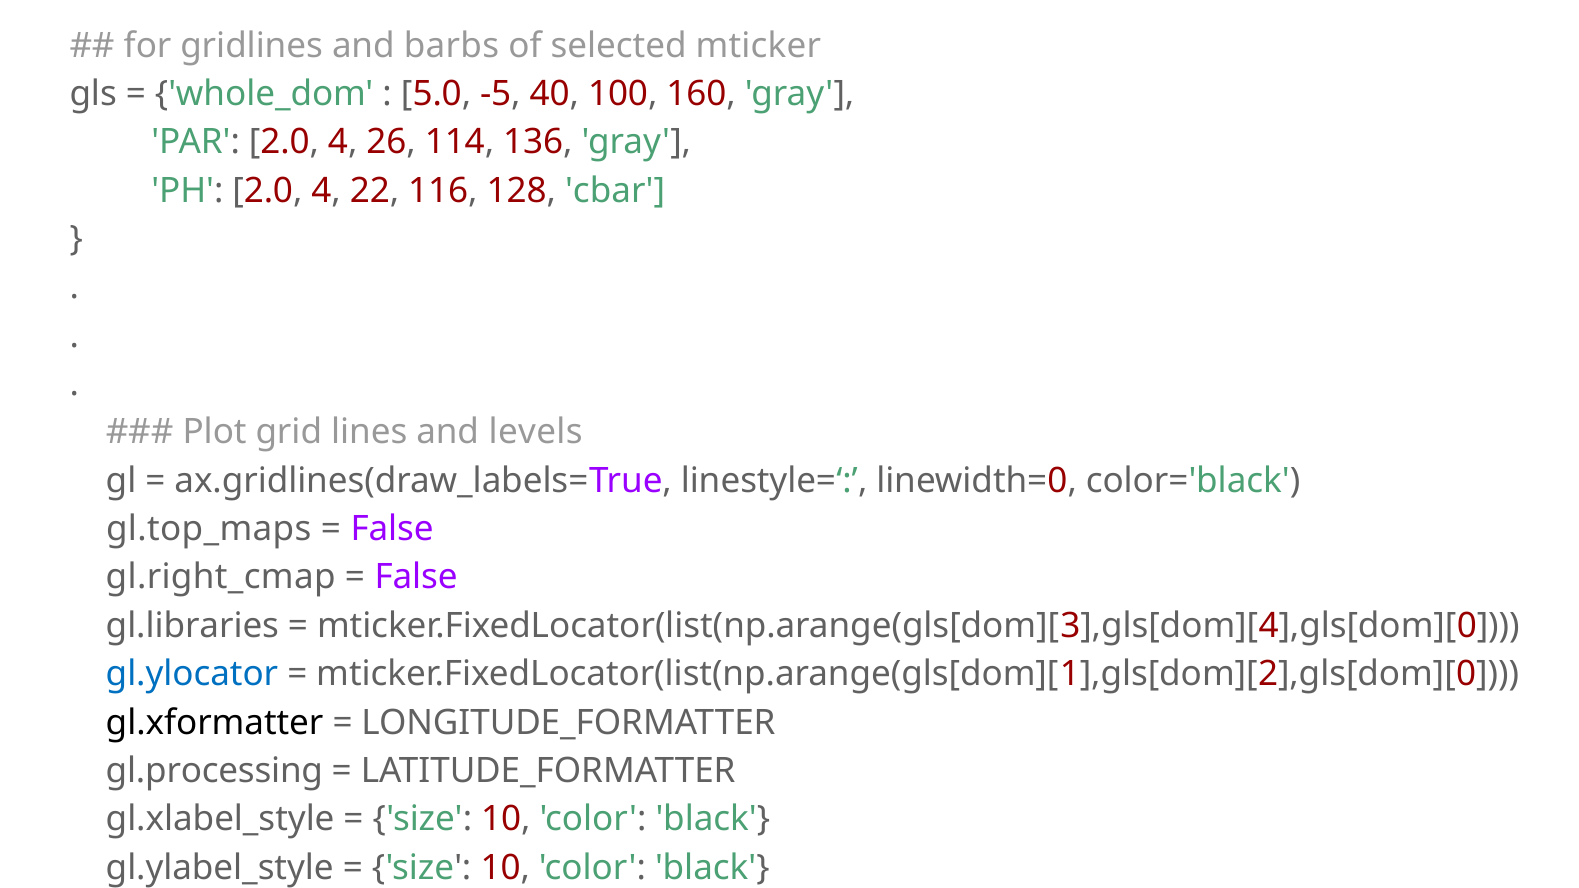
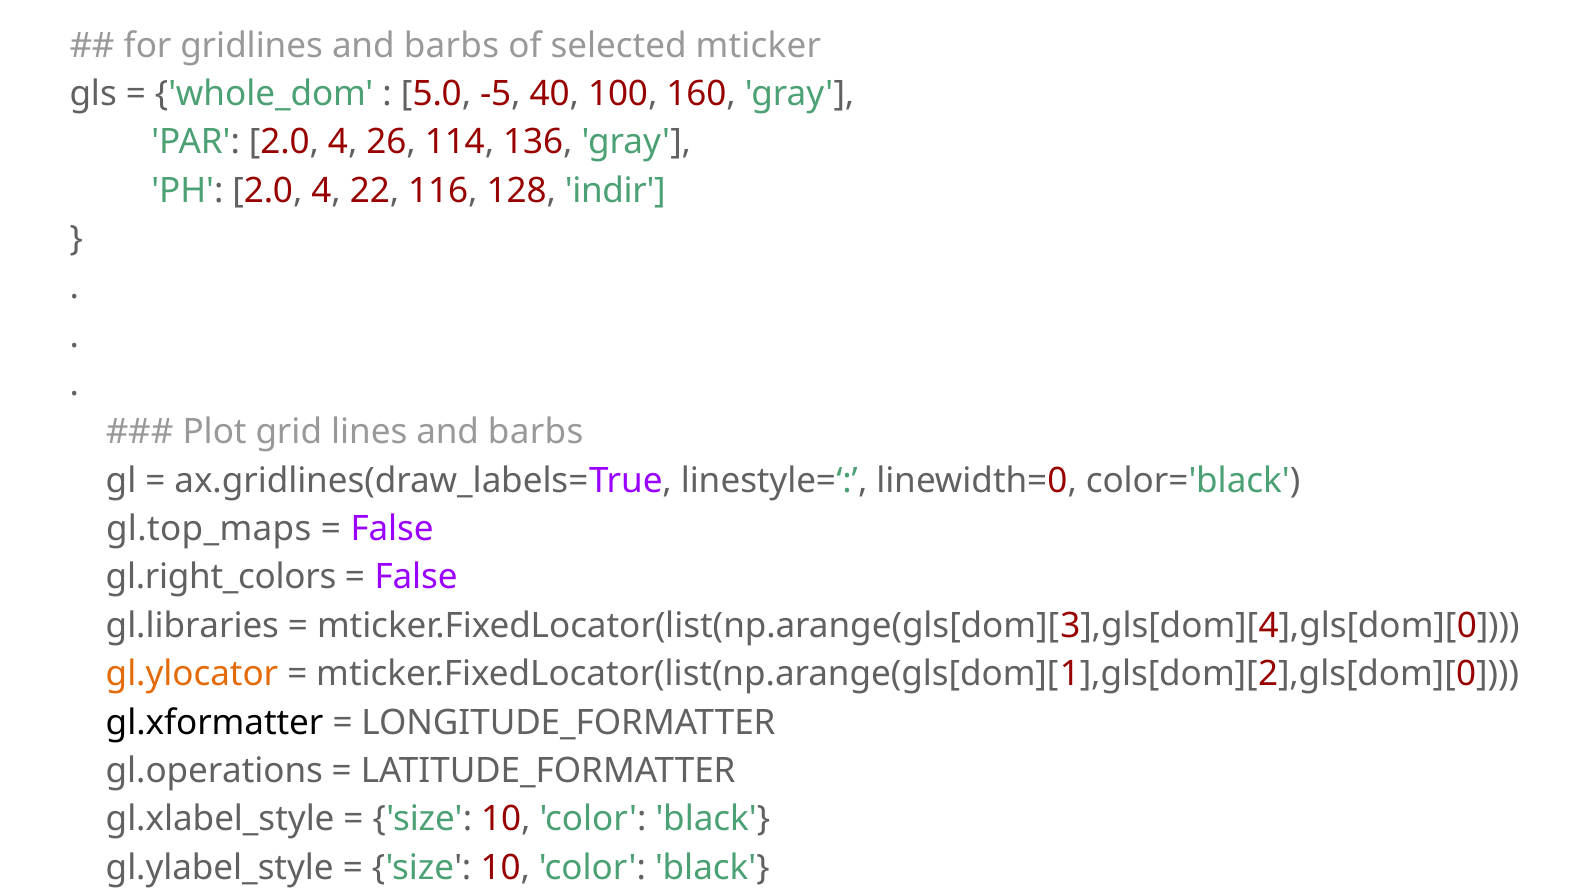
cbar: cbar -> indir (615, 191)
lines and levels: levels -> barbs (536, 432)
gl.right_cmap: gl.right_cmap -> gl.right_colors (221, 578)
gl.ylocator colour: blue -> orange (192, 674)
gl.processing: gl.processing -> gl.operations (214, 771)
